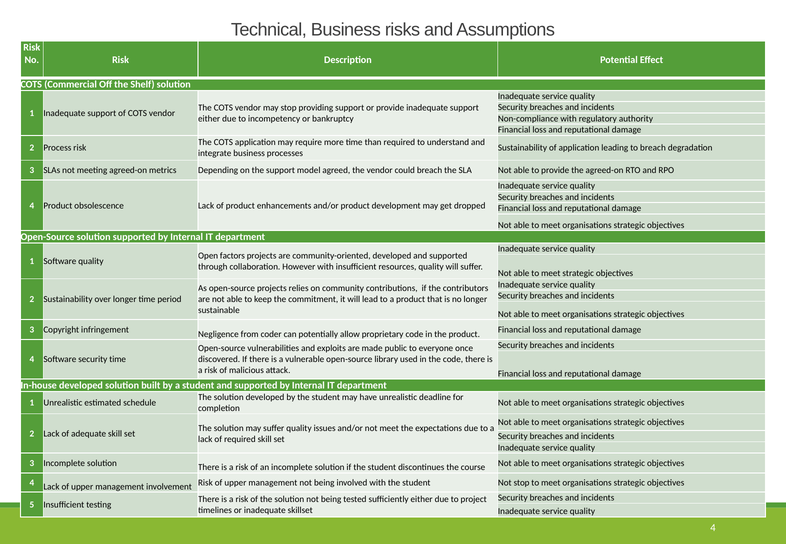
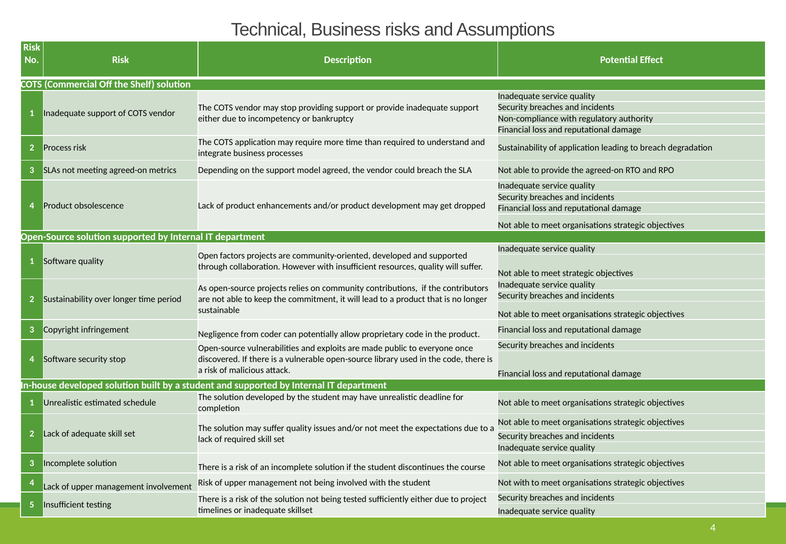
security time: time -> stop (118, 360)
Not stop: stop -> with (522, 483)
